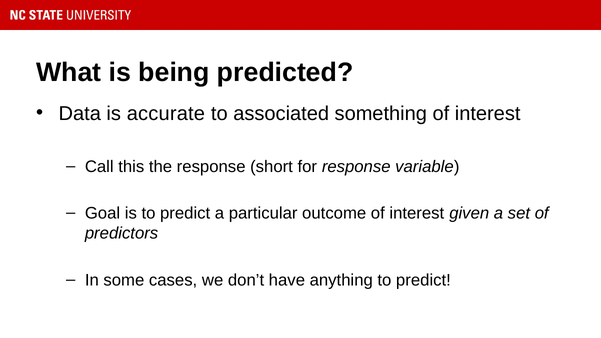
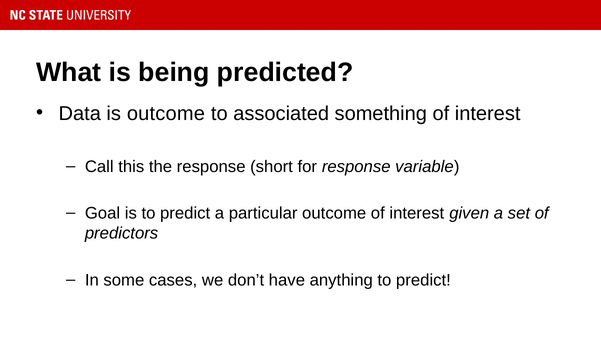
is accurate: accurate -> outcome (166, 113)
